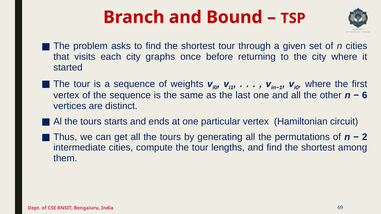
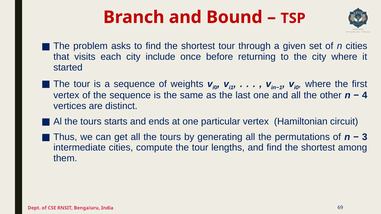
graphs: graphs -> include (160, 57)
6: 6 -> 4 (365, 95)
2: 2 -> 3 (365, 137)
